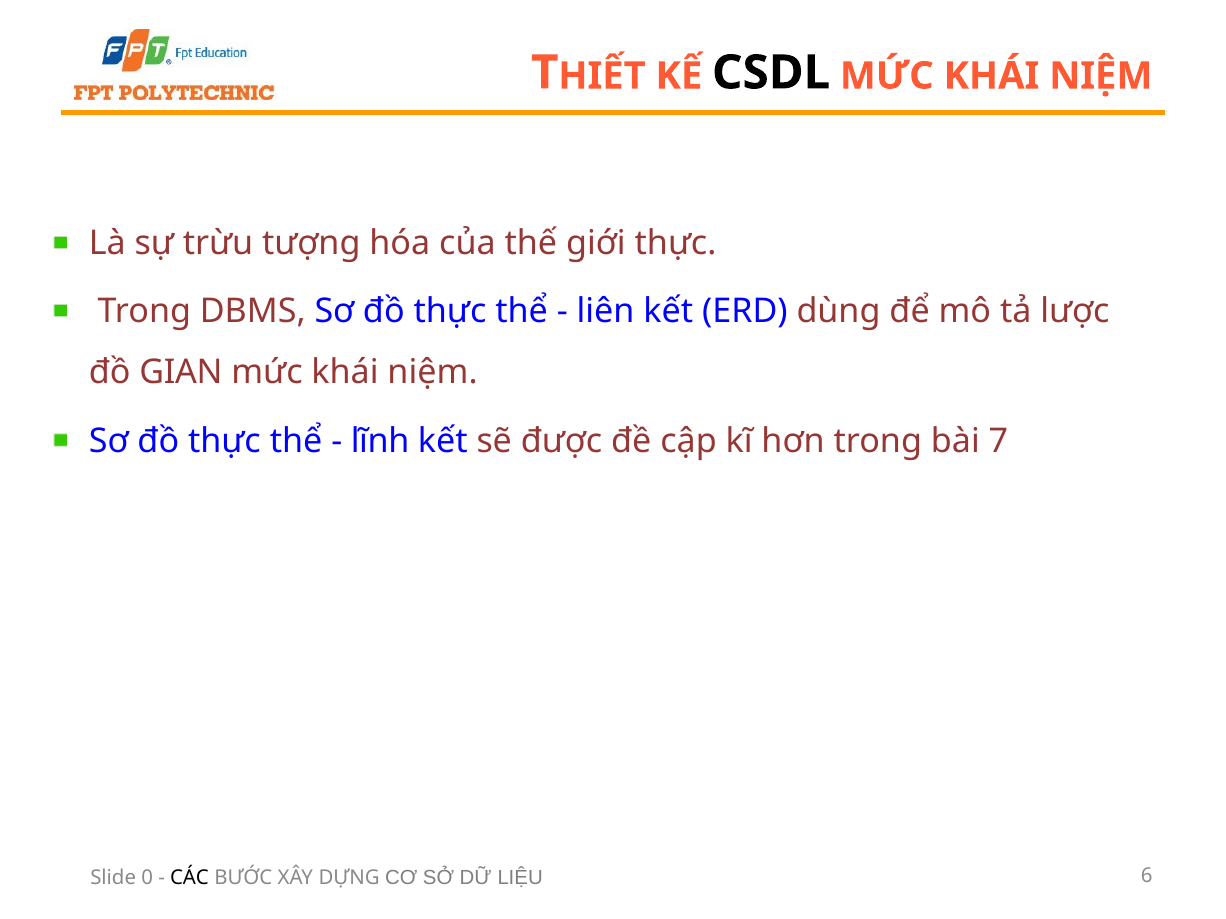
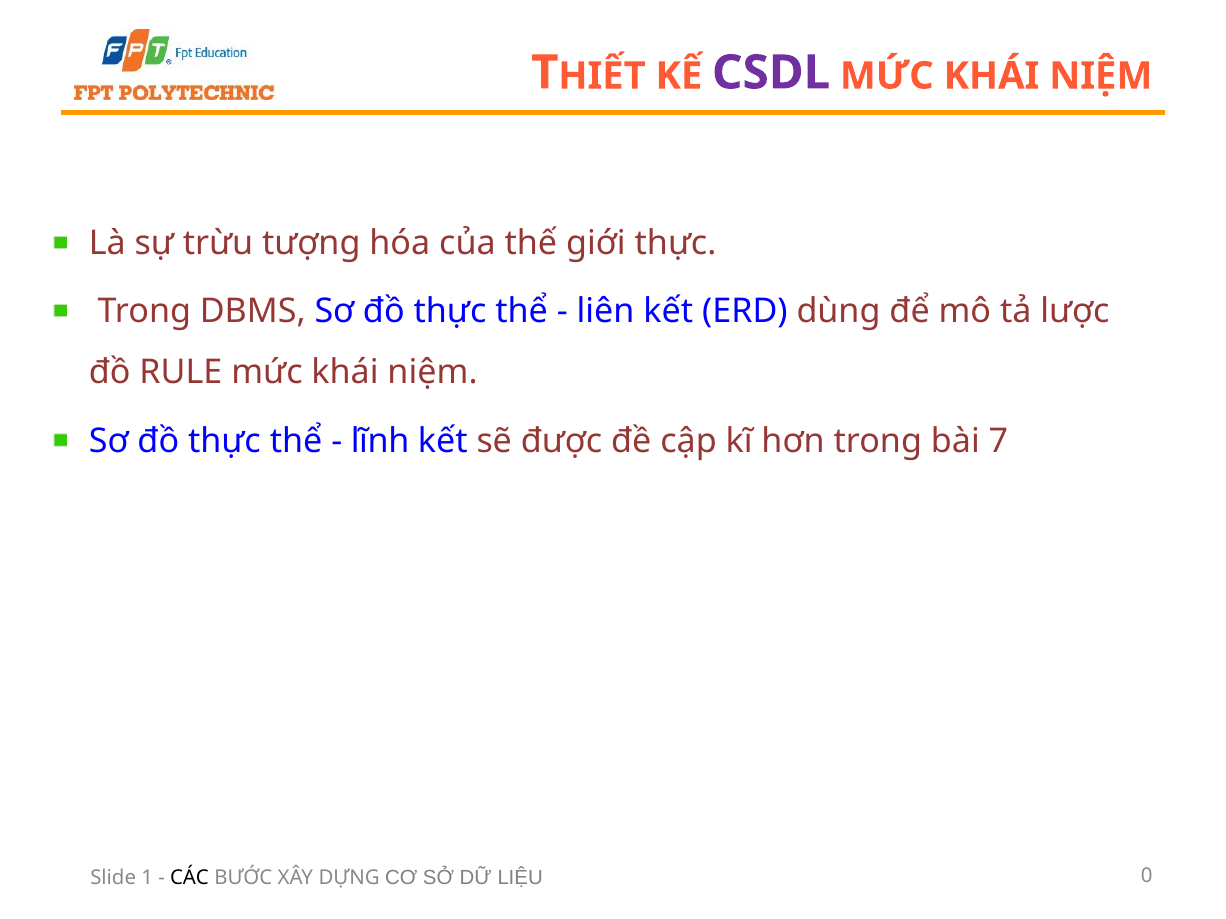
CSDL colour: black -> purple (771, 73)
GIAN: GIAN -> RULE (181, 373)
0: 0 -> 1 (147, 878)
6: 6 -> 0 (1147, 876)
